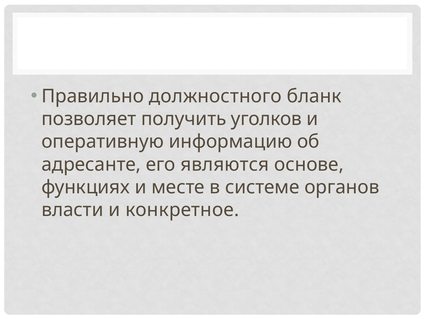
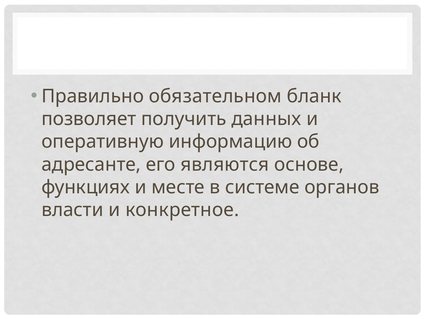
должностного: должностного -> обязательном (215, 96)
уголков: уголков -> данных (266, 119)
